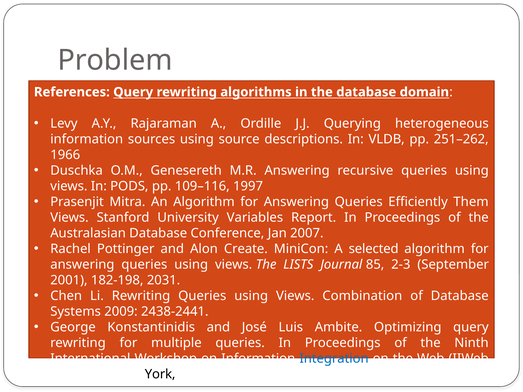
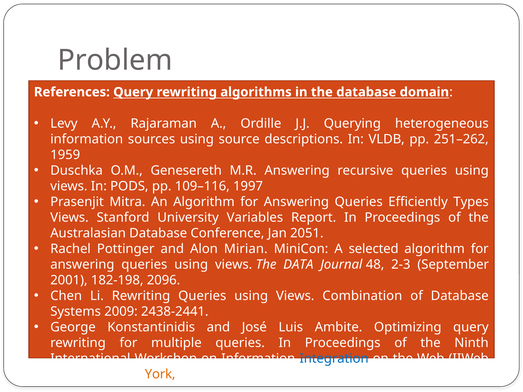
1966: 1966 -> 1959 (65, 155)
Them: Them -> Types (471, 202)
2007: 2007 -> 2051 (307, 233)
Create: Create -> Mirian (246, 249)
LISTS: LISTS -> DATA (298, 265)
85: 85 -> 48 (375, 265)
2031: 2031 -> 2096 (164, 280)
York colour: black -> orange (160, 375)
